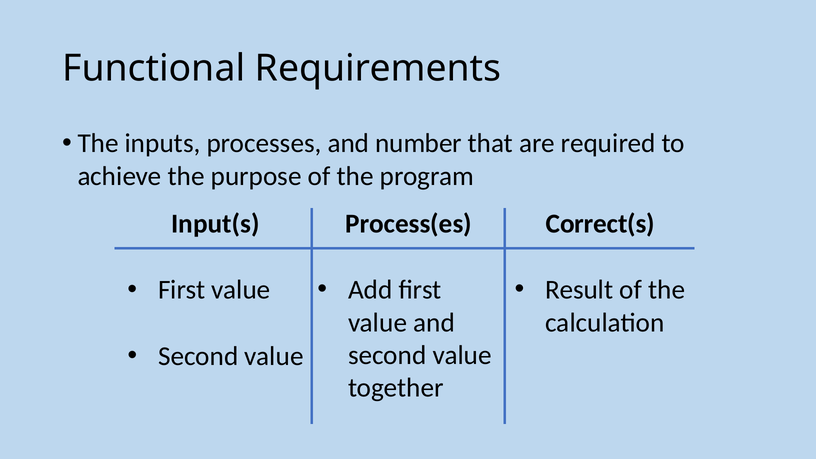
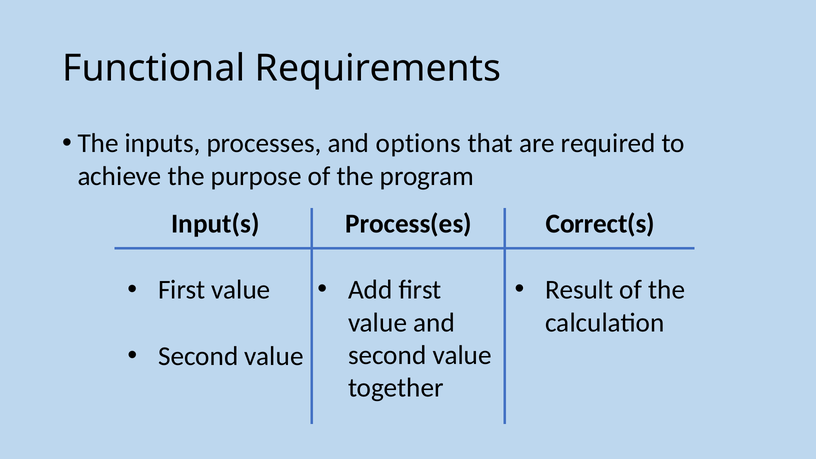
number: number -> options (418, 143)
